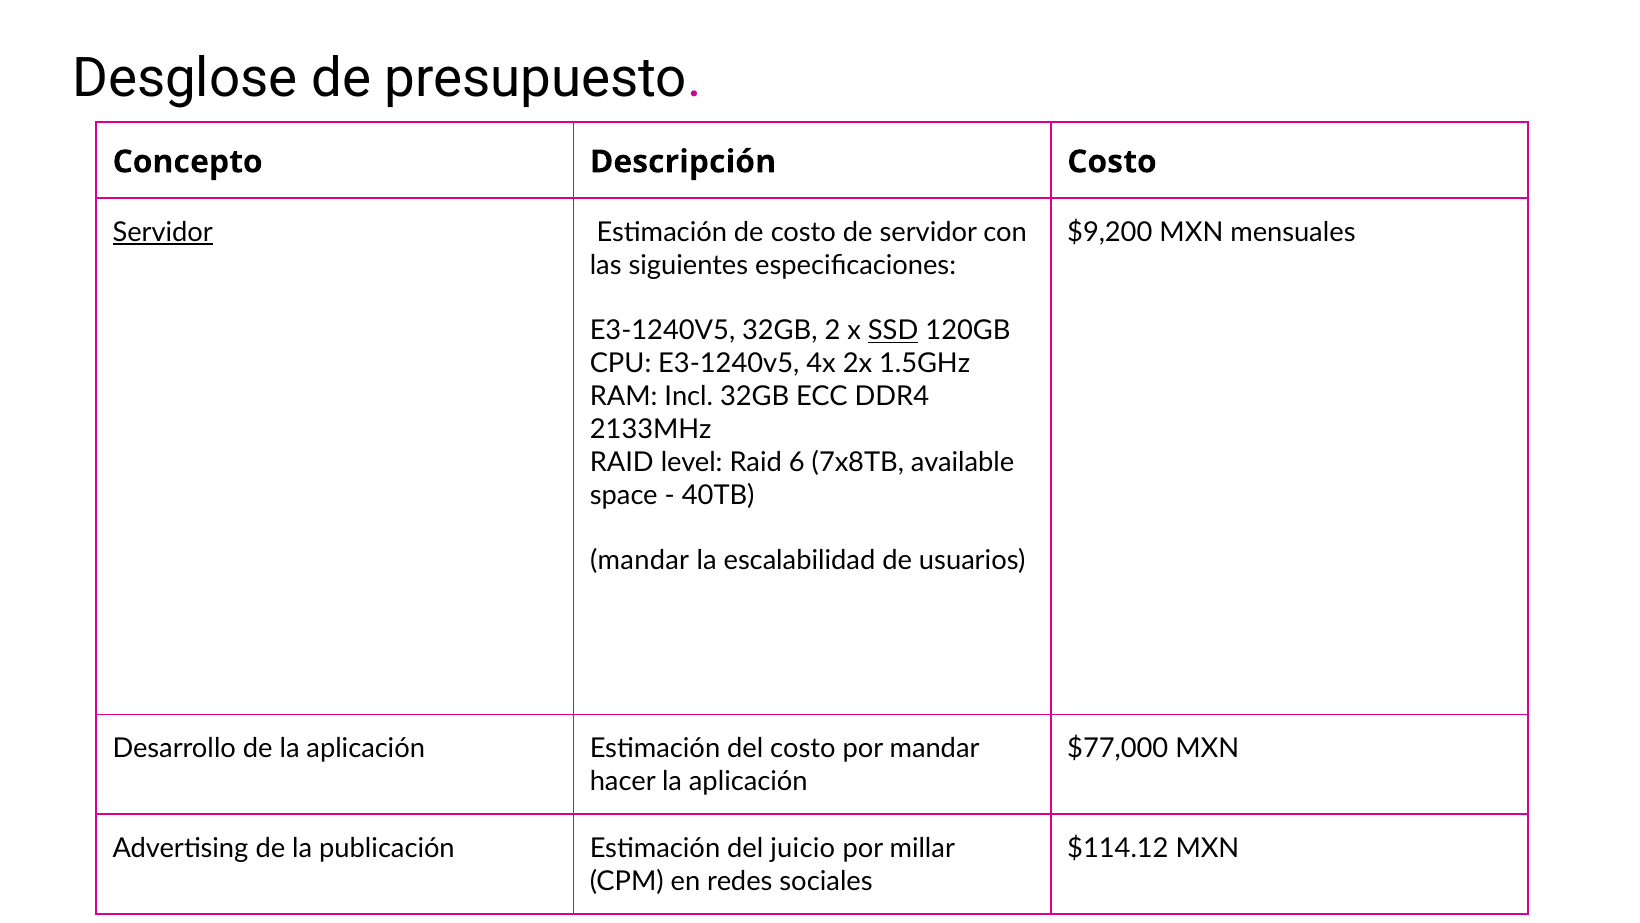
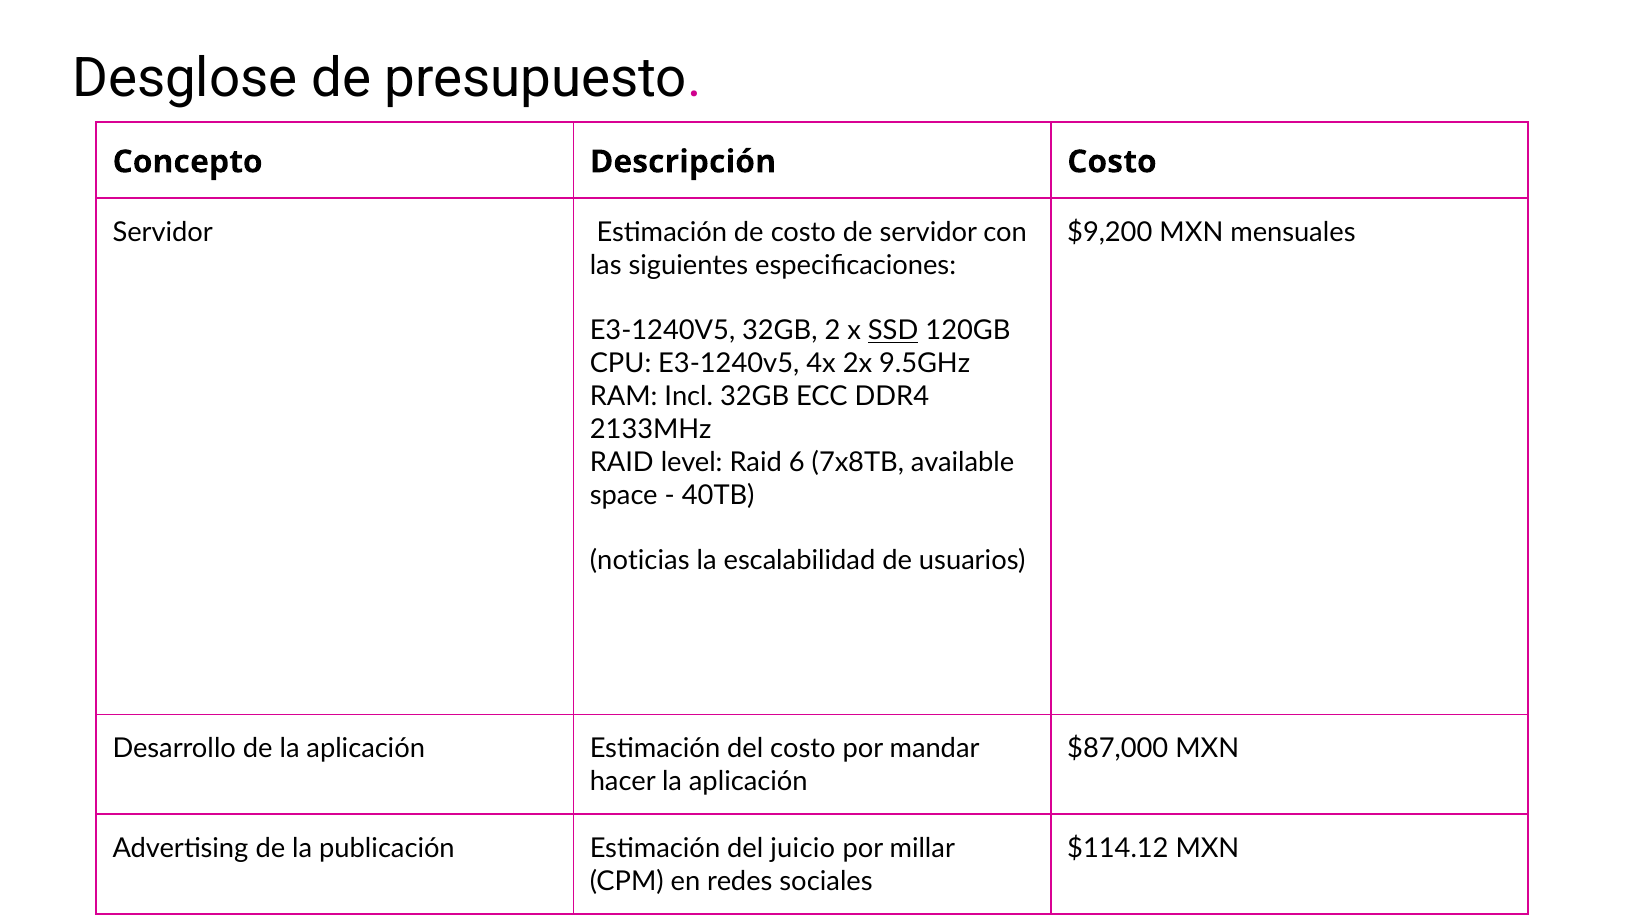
Servidor underline: present -> none (163, 232)
1.5GHz: 1.5GHz -> 9.5GHz (925, 364)
mandar: mandar -> noticias (640, 560)
$77,000: $77,000 -> $87,000 (1118, 748)
